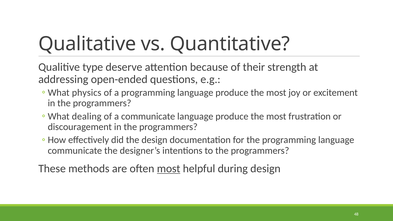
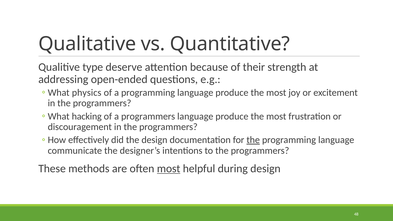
dealing: dealing -> hacking (87, 116)
a communicate: communicate -> programmers (148, 116)
the underline: none -> present (253, 140)
